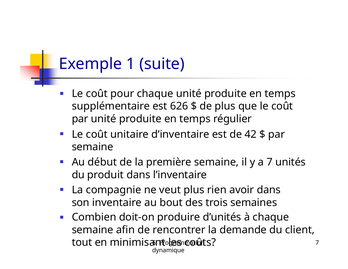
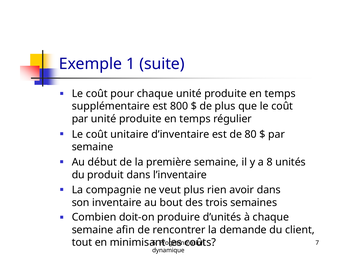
626: 626 -> 800 (179, 106)
42: 42 -> 80 (251, 134)
a 7: 7 -> 8 (270, 162)
